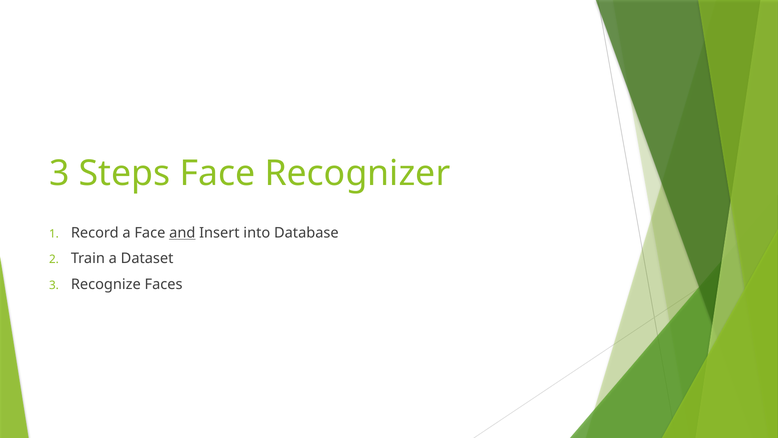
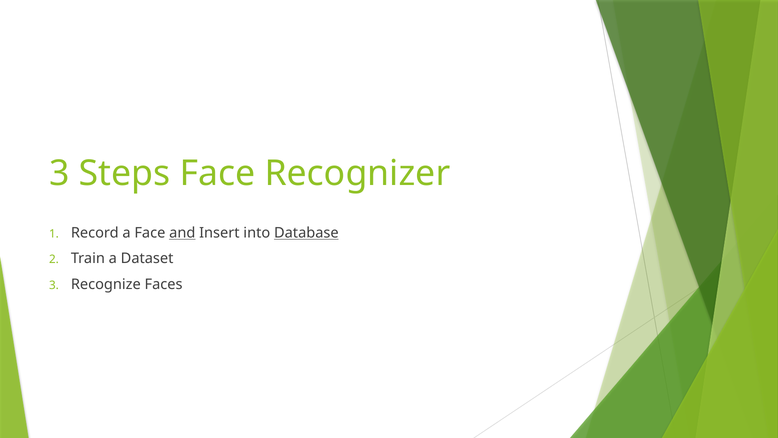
Database underline: none -> present (306, 233)
